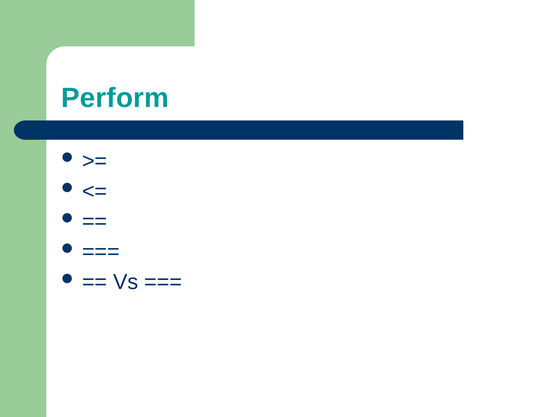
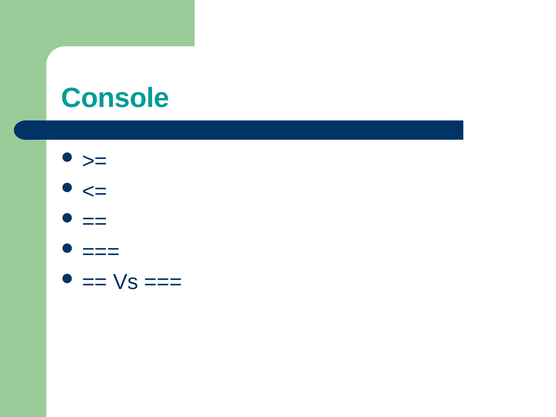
Perform: Perform -> Console (115, 98)
